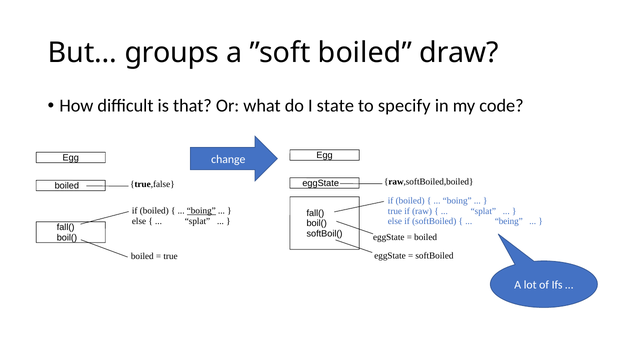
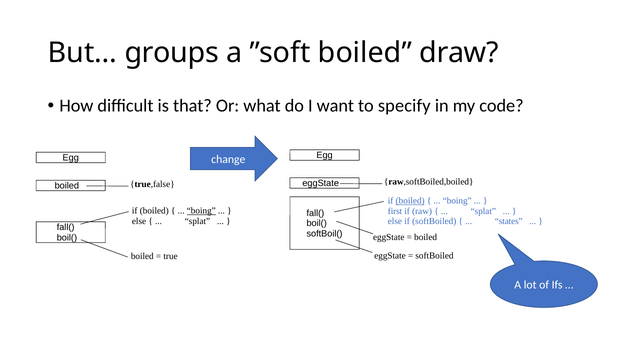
state: state -> want (335, 106)
boiled underline: none -> present (410, 201)
true: true -> first (395, 211)
being: being -> states (509, 222)
